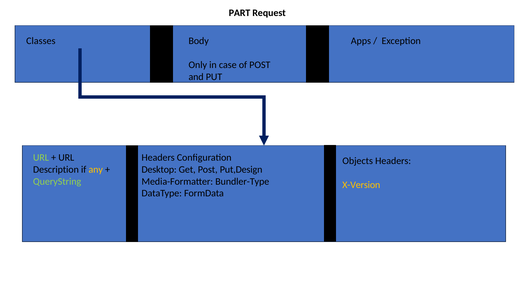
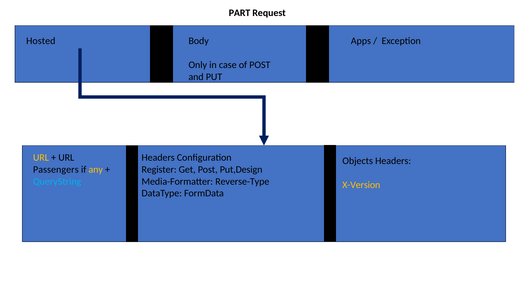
Classes: Classes -> Hosted (41, 41)
URL colour: light green -> yellow (41, 157)
Description: Description -> Passengers (56, 169)
Desktop: Desktop -> Register (159, 169)
QueryString colour: light green -> light blue (57, 181)
Bundler-Type: Bundler-Type -> Reverse-Type (242, 181)
